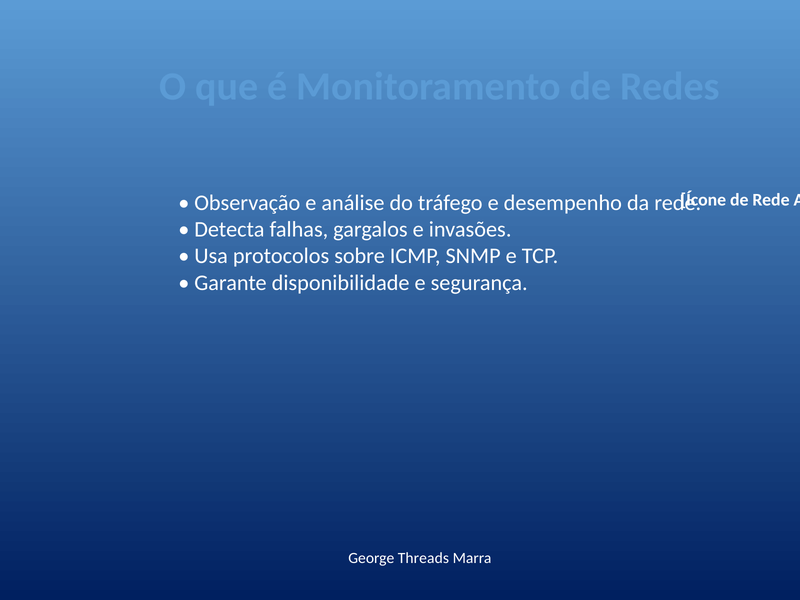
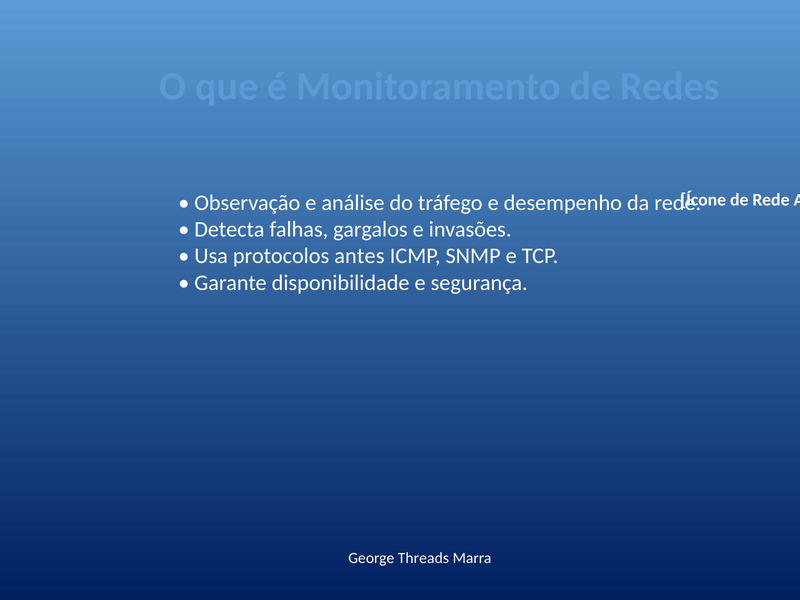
sobre: sobre -> antes (359, 256)
